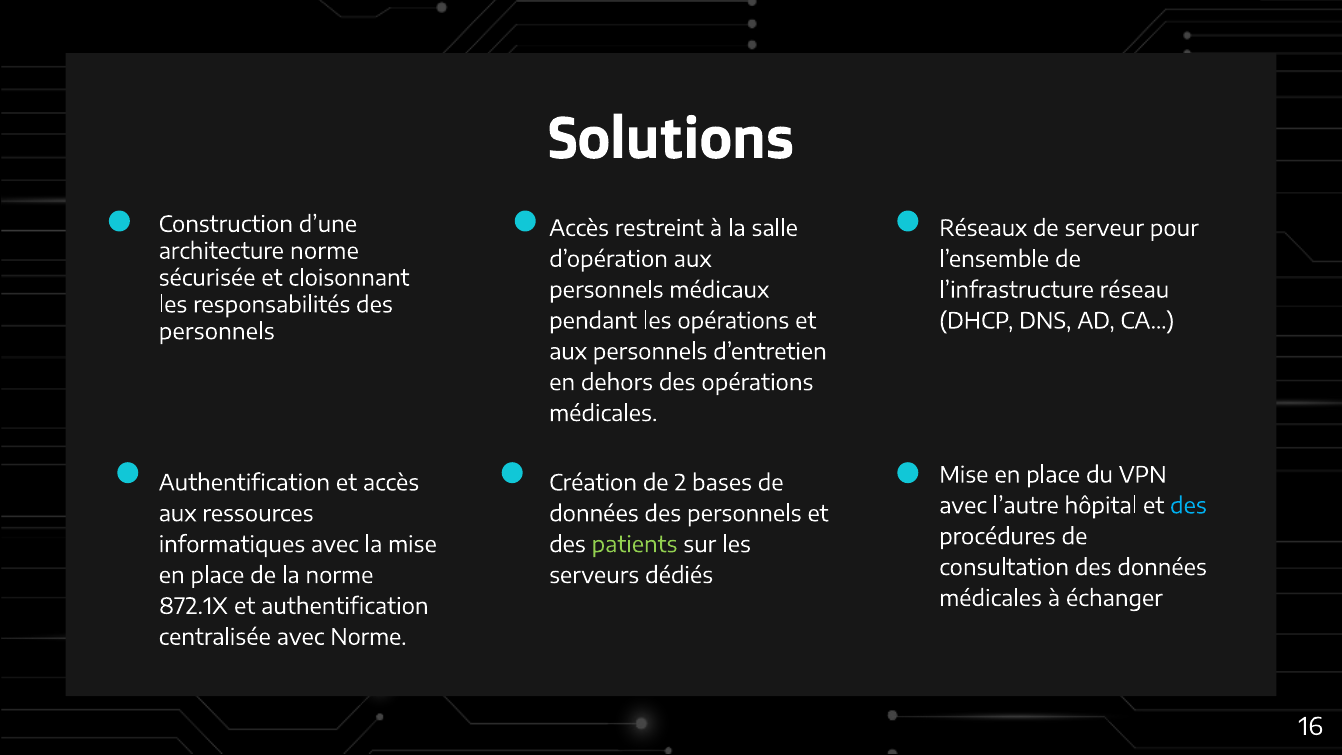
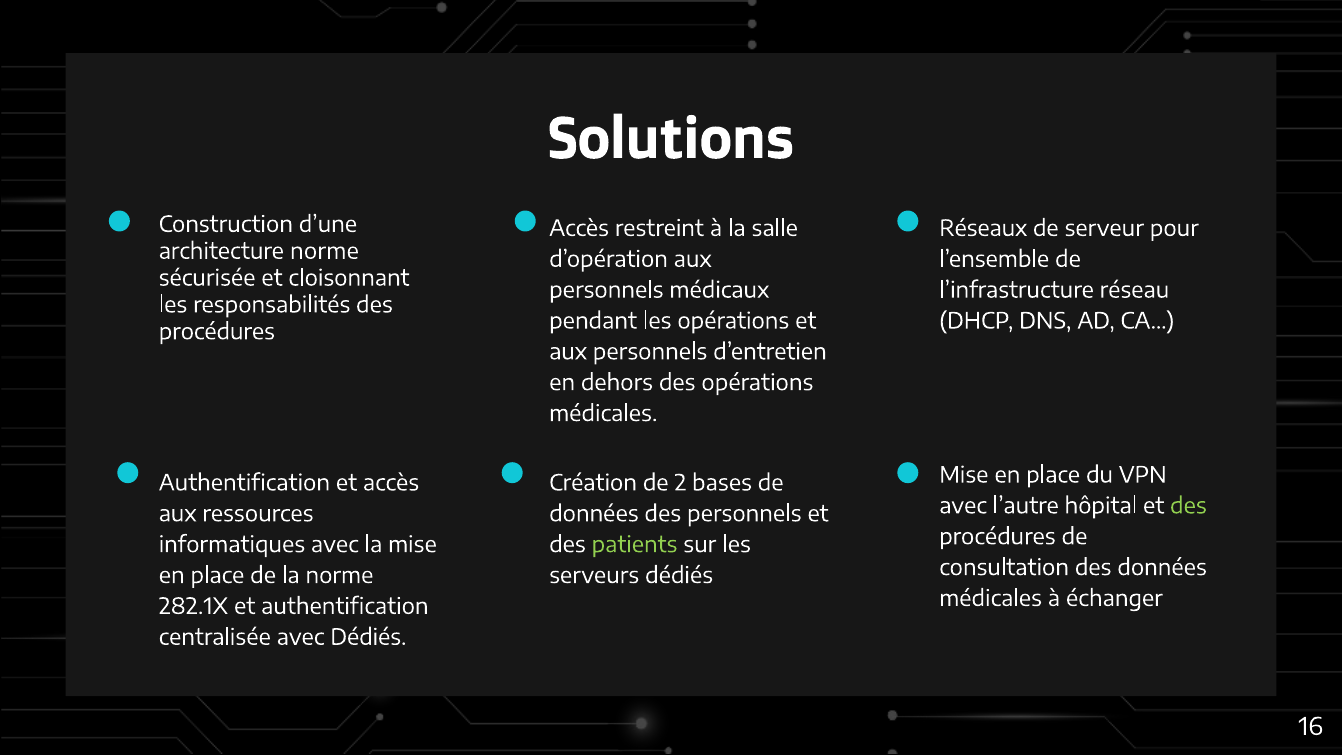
personnels: personnels -> procédures (217, 332)
des colour: light blue -> light green (1188, 506)
872.1X: 872.1X -> 282.1X (193, 606)
avec Norme: Norme -> Dédiés (368, 637)
